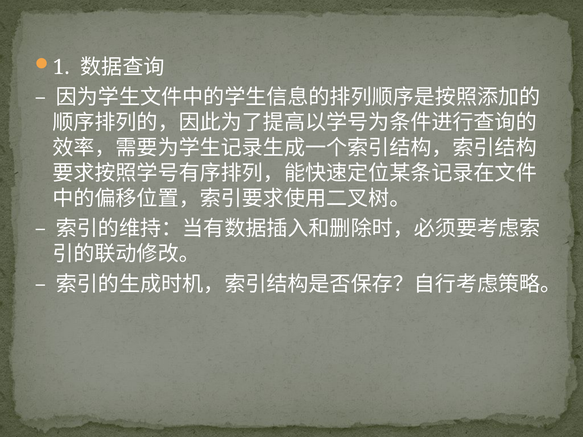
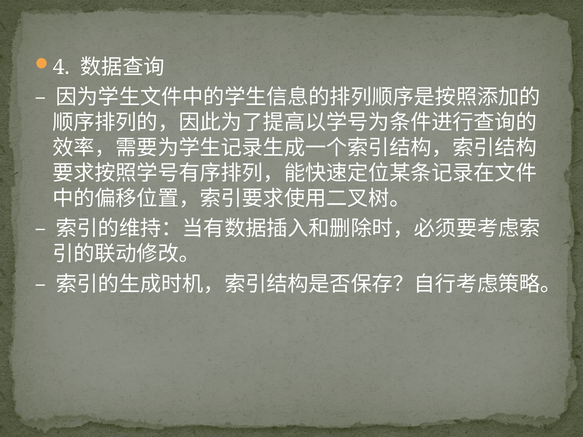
1: 1 -> 4 (61, 67)
